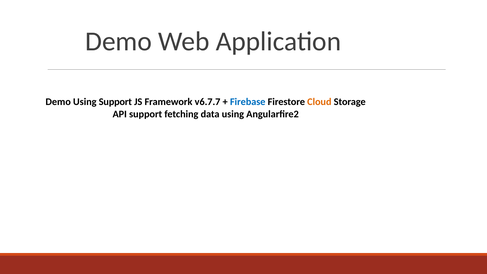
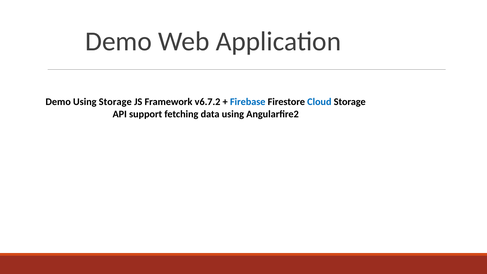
Using Support: Support -> Storage (115, 102)
v6.7.7: v6.7.7 -> v6.7.2 (208, 102)
Cloud colour: orange -> blue (319, 102)
